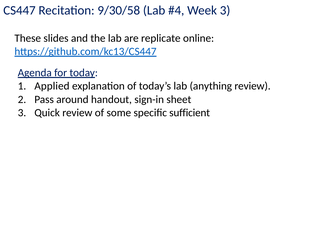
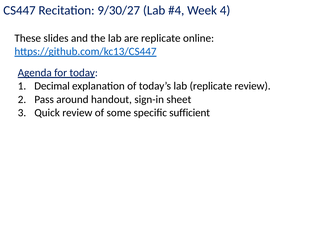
9/30/58: 9/30/58 -> 9/30/27 (119, 10)
Week 3: 3 -> 4 (225, 10)
Applied: Applied -> Decimal (52, 86)
lab anything: anything -> replicate (211, 86)
